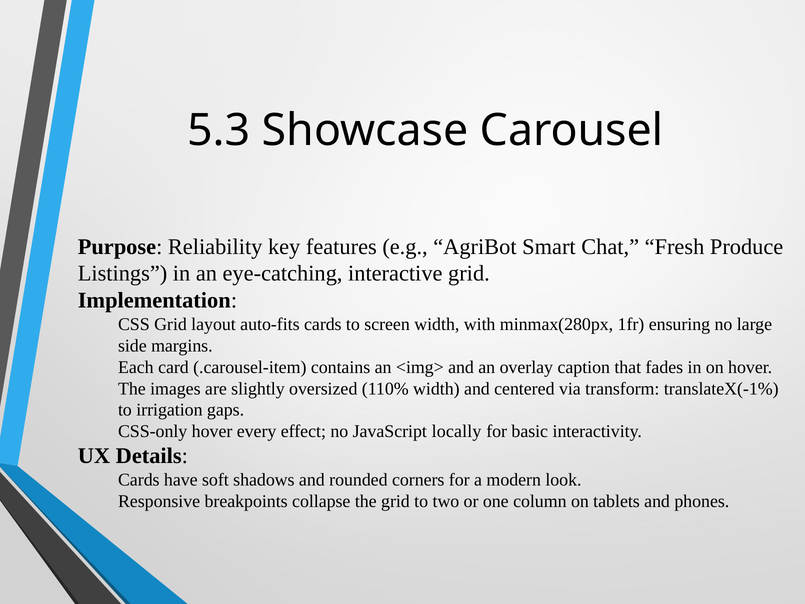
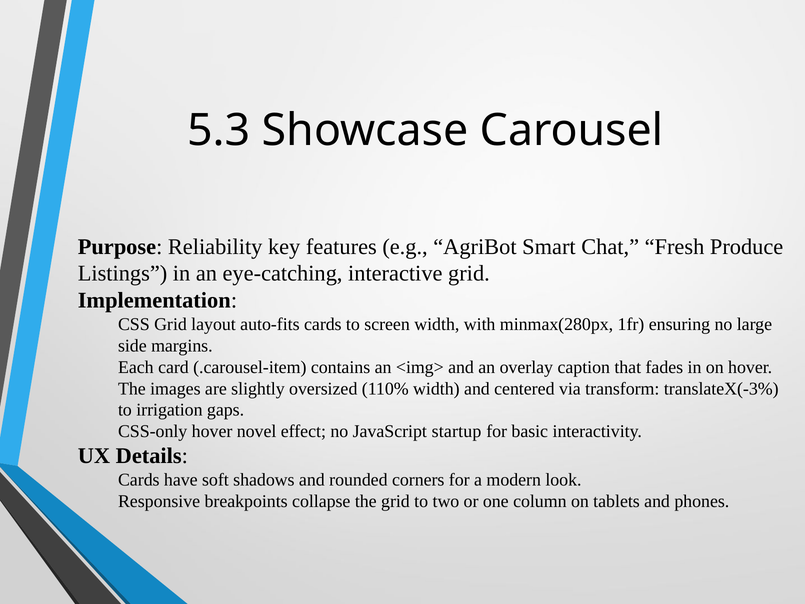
translateX(-1%: translateX(-1% -> translateX(-3% (721, 388)
every: every -> novel (257, 431)
locally: locally -> startup (457, 431)
